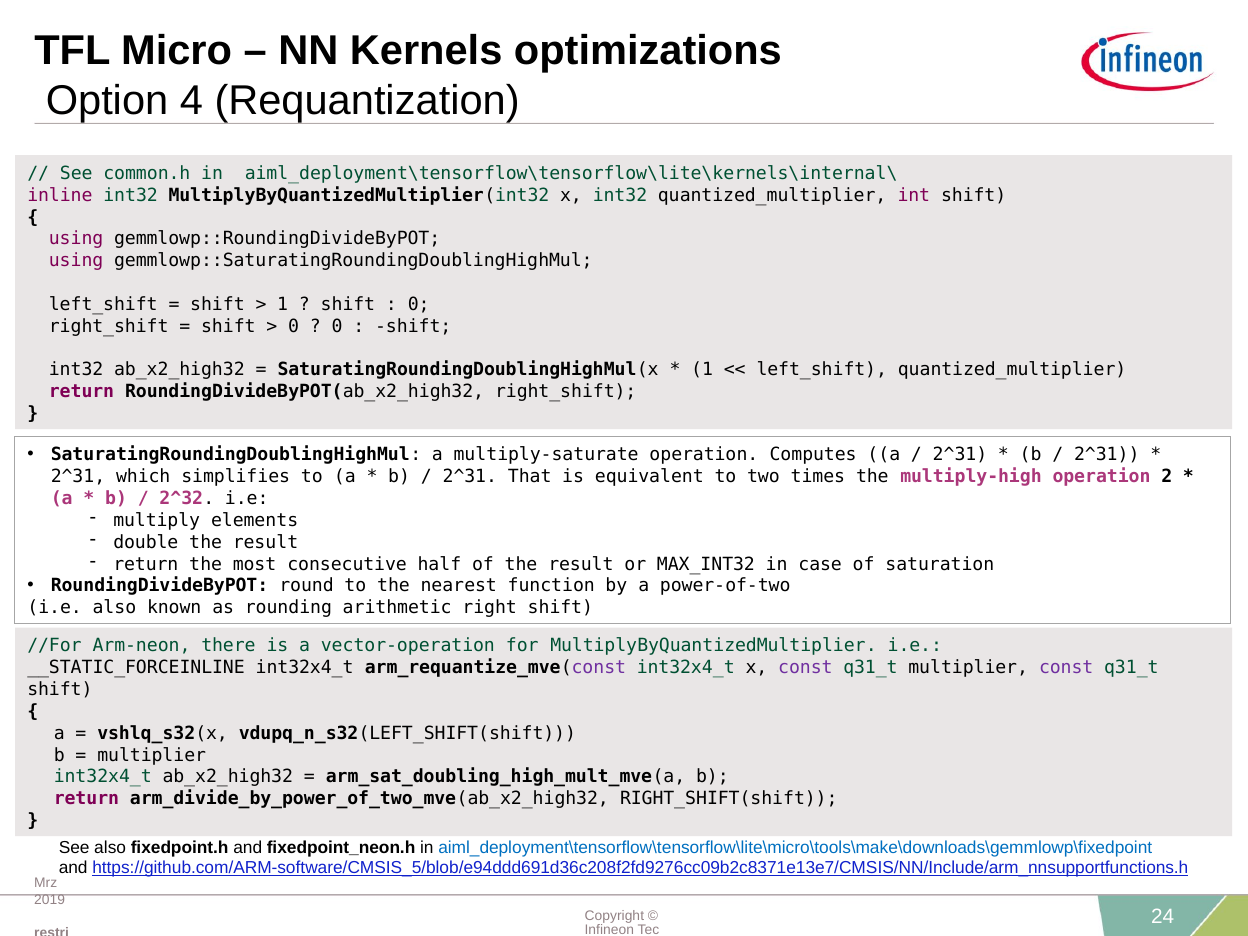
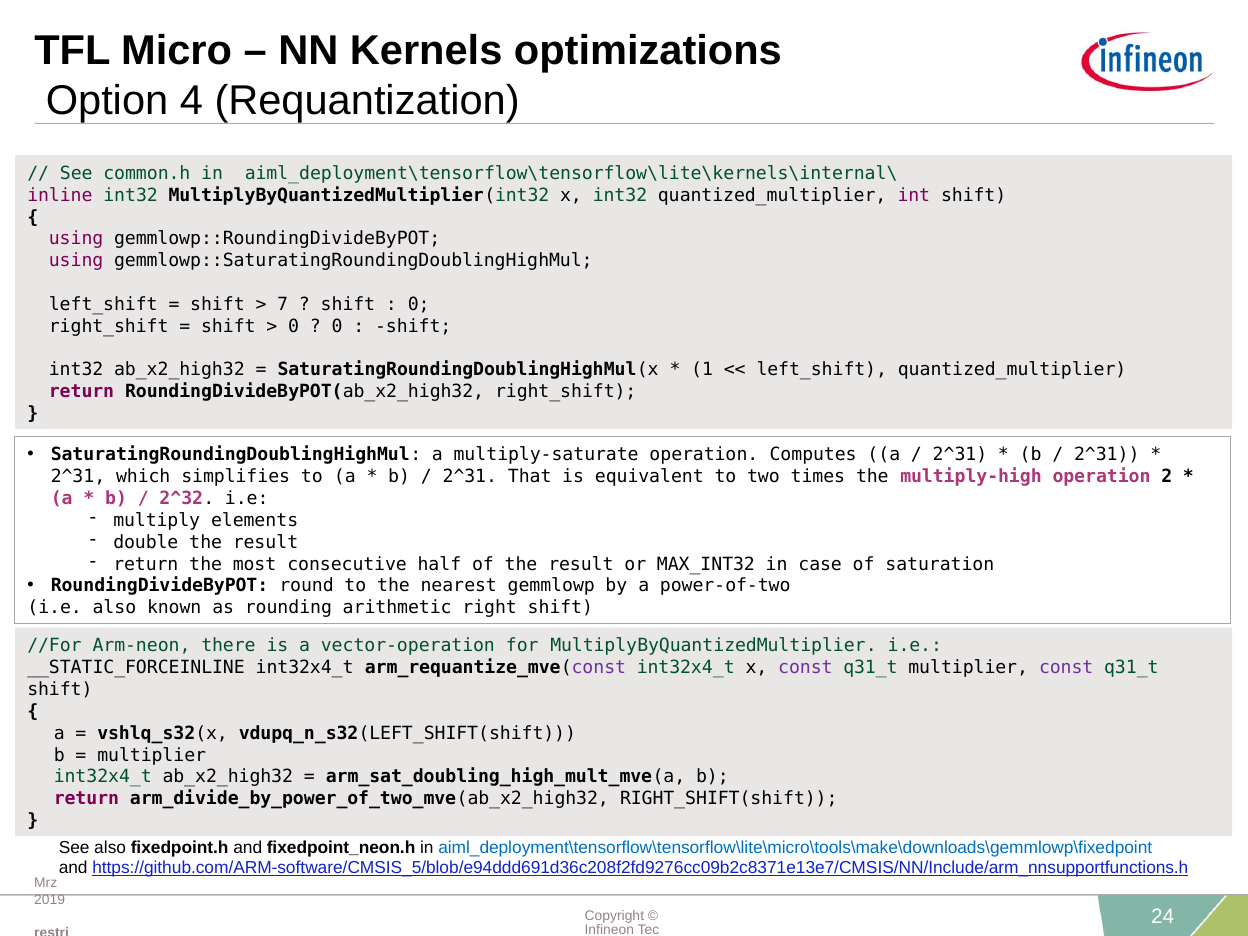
1: 1 -> 7 (283, 304)
function: function -> gemmlowp (551, 586)
